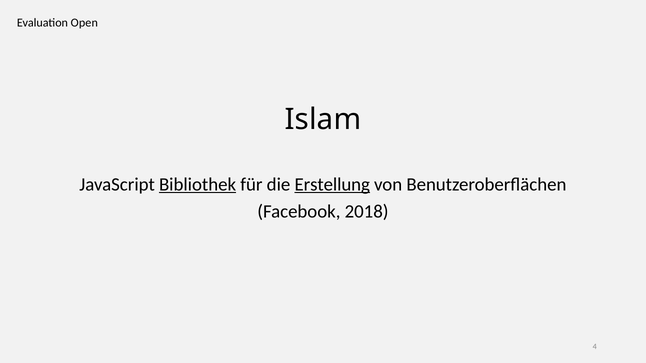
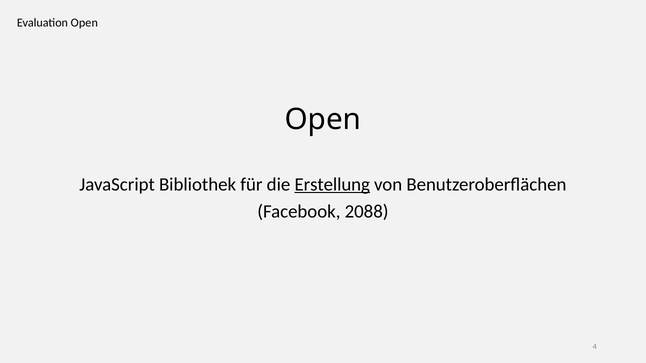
Islam: Islam -> Open (323, 120)
Bibliothek underline: present -> none (198, 185)
2018: 2018 -> 2088 (367, 212)
